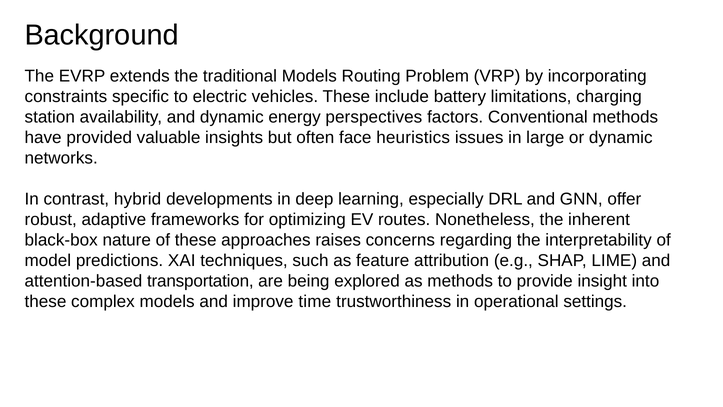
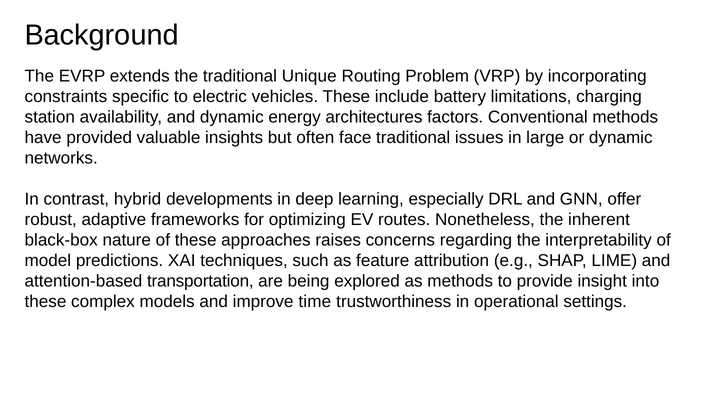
traditional Models: Models -> Unique (309, 76)
perspectives: perspectives -> architectures (374, 117)
face heuristics: heuristics -> traditional (413, 138)
